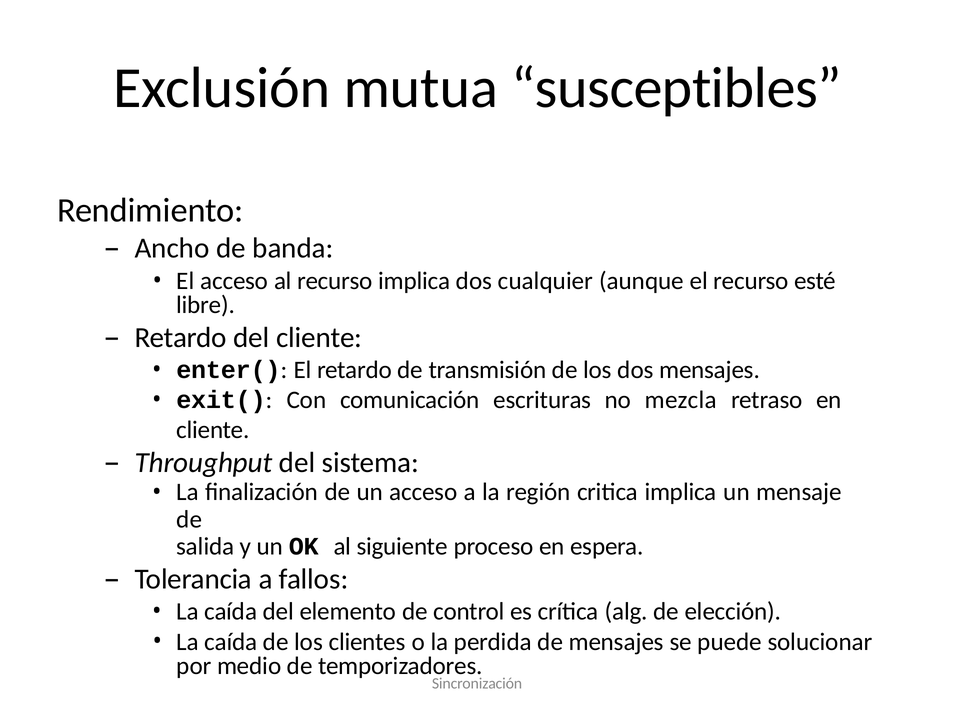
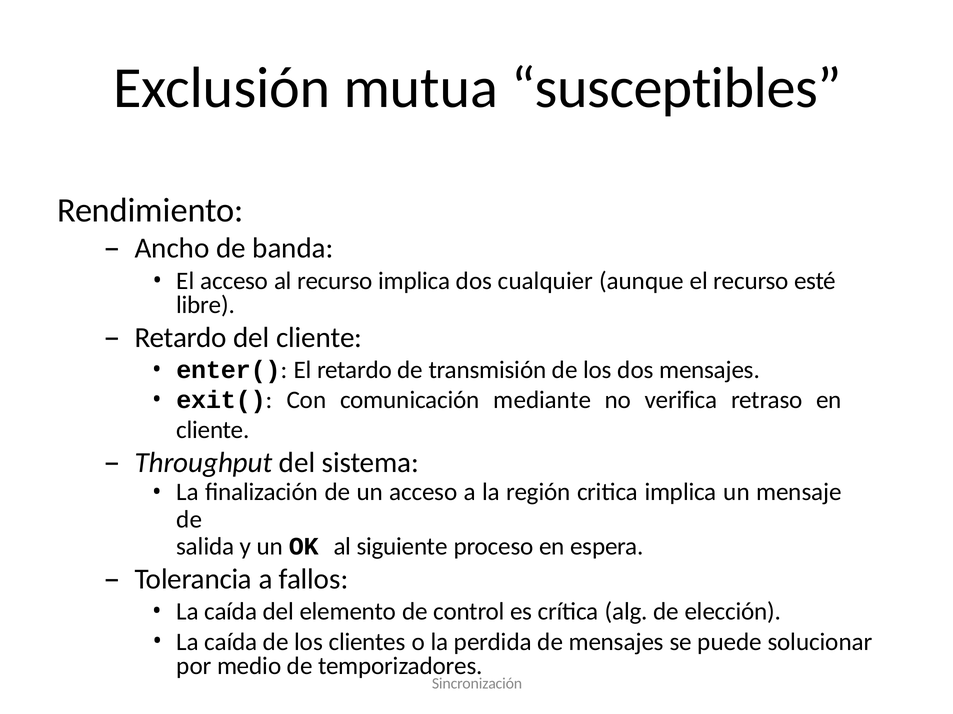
escrituras: escrituras -> mediante (542, 400)
mezcla: mezcla -> verifica (681, 400)
